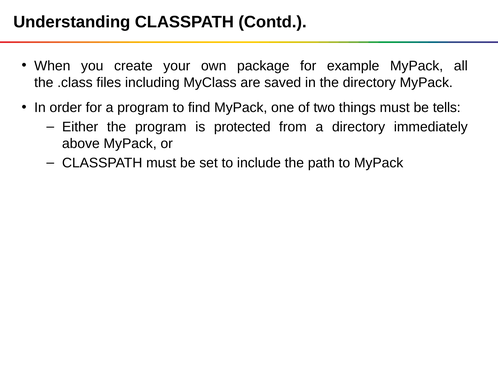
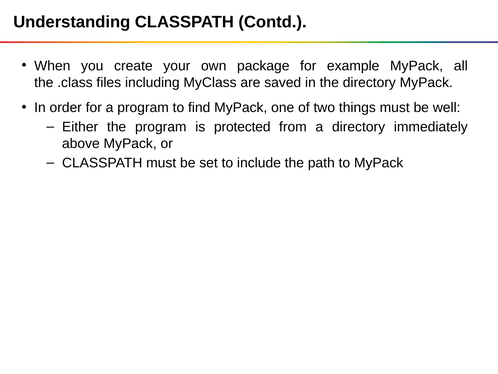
tells: tells -> well (447, 108)
